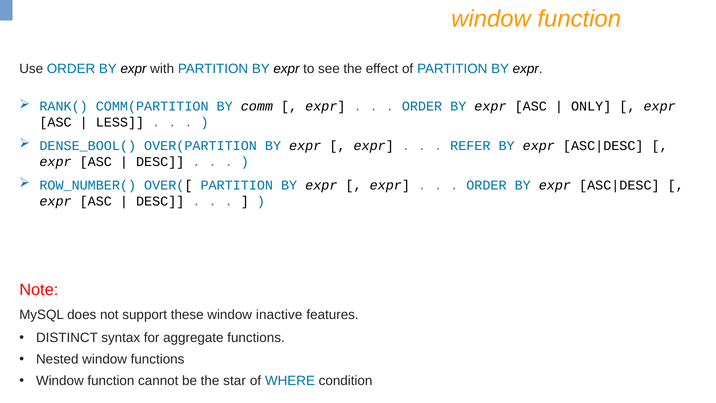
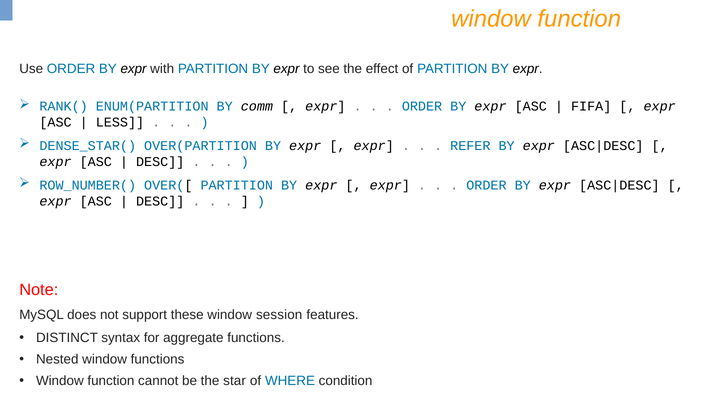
COMM(PARTITION: COMM(PARTITION -> ENUM(PARTITION (152, 106)
ONLY: ONLY -> FIFA (591, 106)
DENSE_BOOL(: DENSE_BOOL( -> DENSE_STAR( (88, 146)
inactive: inactive -> session (279, 314)
